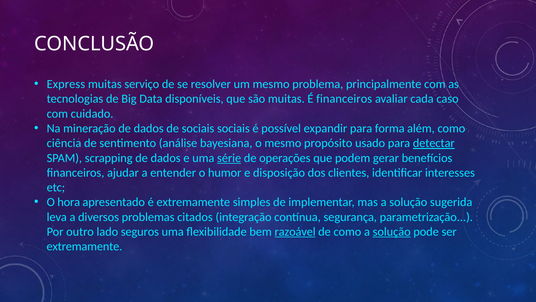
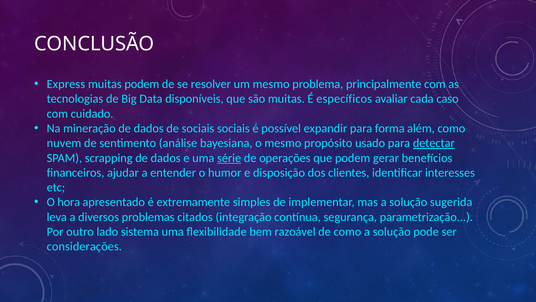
muitas serviço: serviço -> podem (142, 84)
É financeiros: financeiros -> específicos (344, 99)
ciência: ciência -> nuvem (64, 143)
seguros: seguros -> sistema (140, 231)
razoável underline: present -> none (295, 231)
solução underline: present -> none (392, 231)
extremamente: extremamente -> considerações (84, 246)
